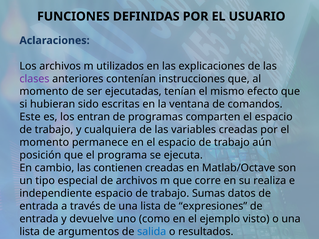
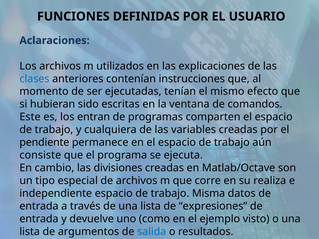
clases colour: purple -> blue (34, 79)
momento: momento -> pendiente (44, 143)
posición: posición -> consiste (40, 155)
contienen: contienen -> divisiones (118, 168)
Sumas: Sumas -> Misma (209, 194)
